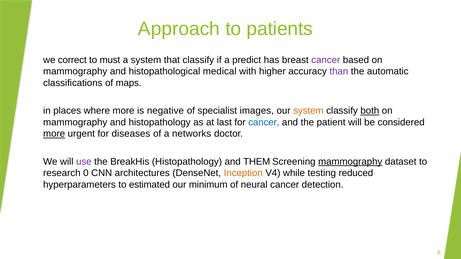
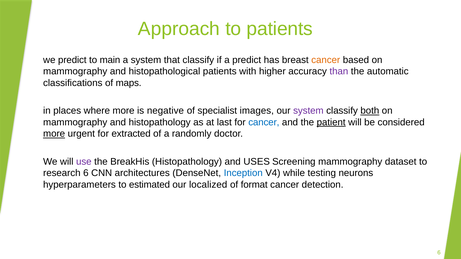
we correct: correct -> predict (72, 60)
must: must -> main (110, 60)
cancer colour: purple -> orange (326, 60)
histopathological medical: medical -> patients (220, 72)
system colour: orange -> purple (308, 111)
patient underline: none -> present (331, 122)
diseases: diseases -> extracted (131, 134)
networks: networks -> randomly (192, 134)
THEM: THEM -> USES (257, 162)
mammography underline: present -> none (350, 162)
research 0: 0 -> 6 (86, 173)
Inception colour: orange -> blue (243, 173)
reduced: reduced -> neurons (356, 173)
minimum: minimum -> localized (208, 185)
neural: neural -> format (254, 185)
